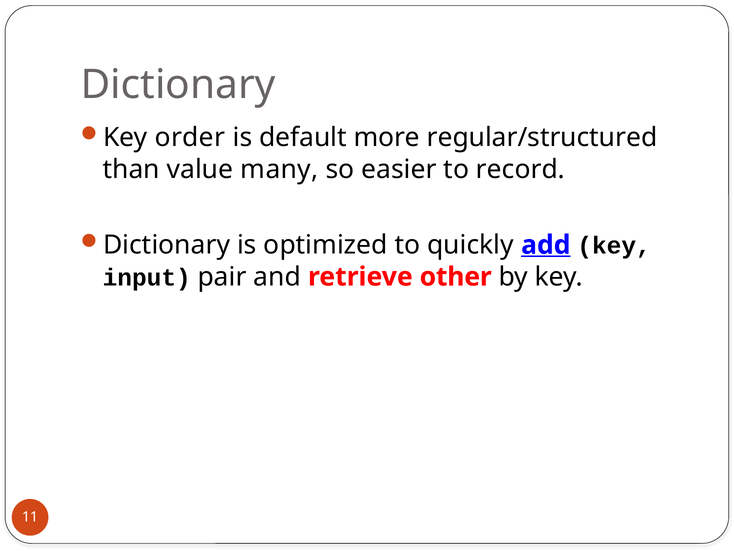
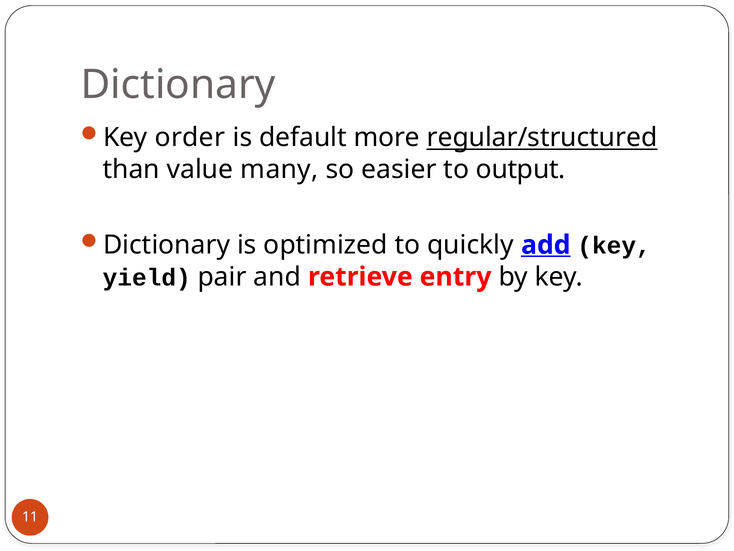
regular/structured underline: none -> present (542, 138)
record: record -> output (521, 169)
input: input -> yield (147, 277)
other: other -> entry (456, 277)
